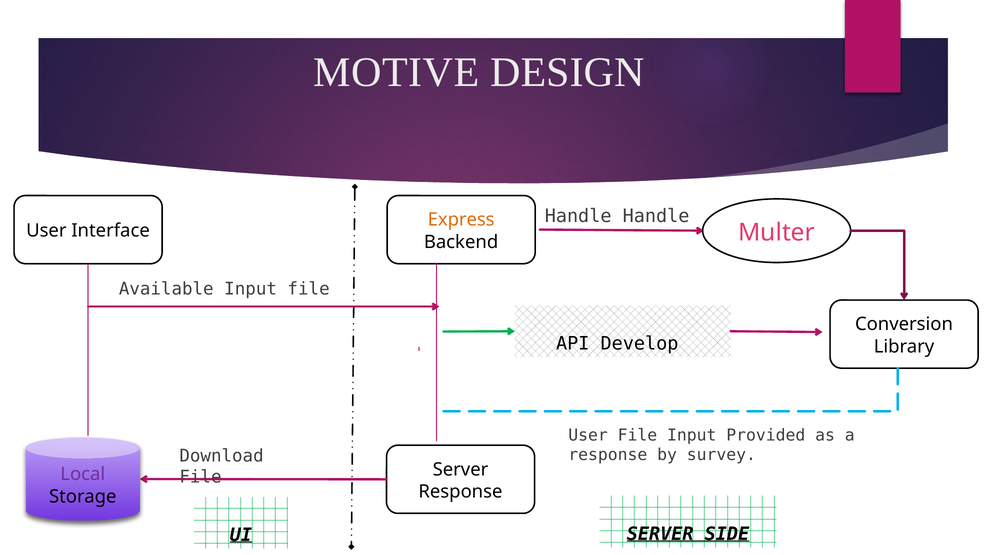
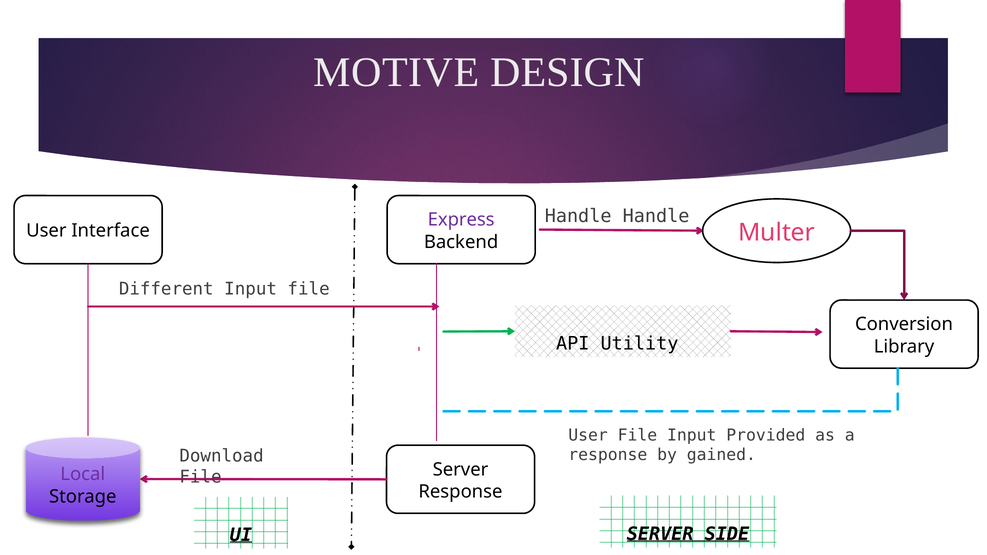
Express colour: orange -> purple (461, 220)
Available: Available -> Different (166, 289)
Develop: Develop -> Utility (639, 344)
survey: survey -> gained (721, 455)
